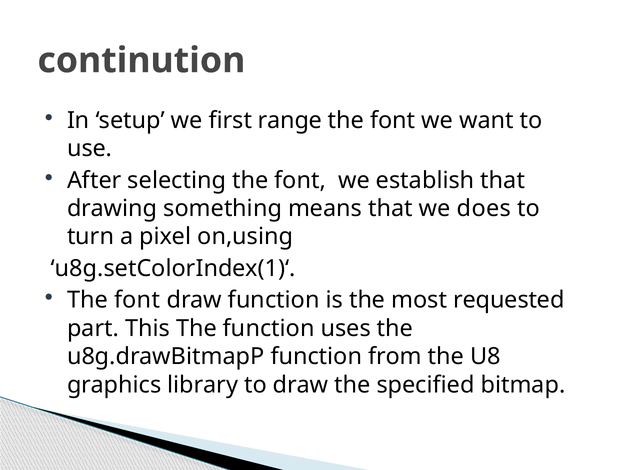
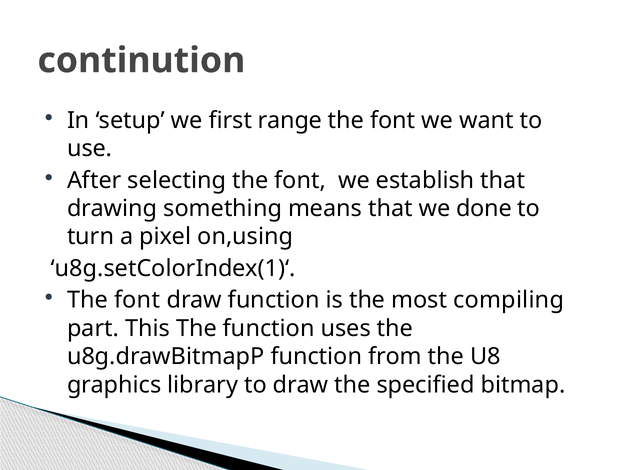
does: does -> done (484, 208)
requested: requested -> compiling (509, 300)
